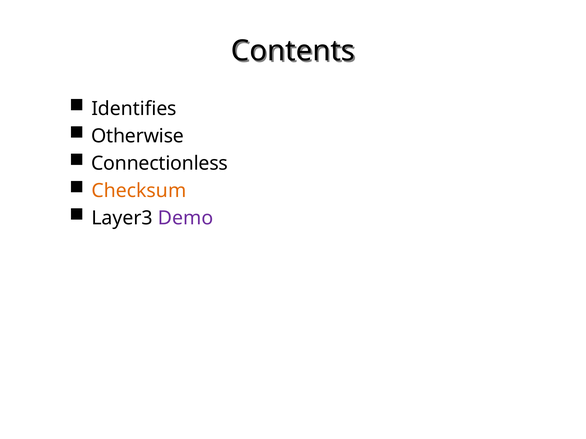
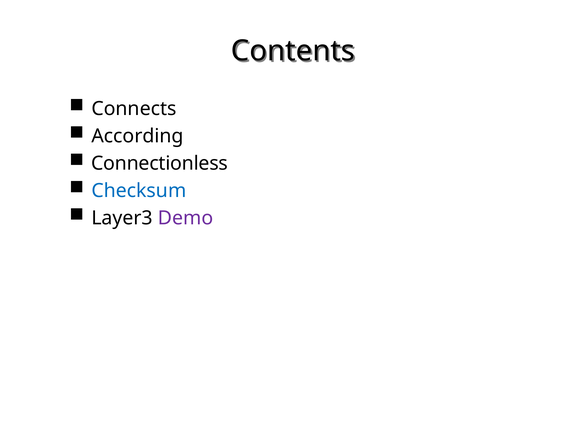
Identifies: Identifies -> Connects (134, 109)
Otherwise: Otherwise -> According (137, 136)
Checksum colour: orange -> blue (139, 191)
